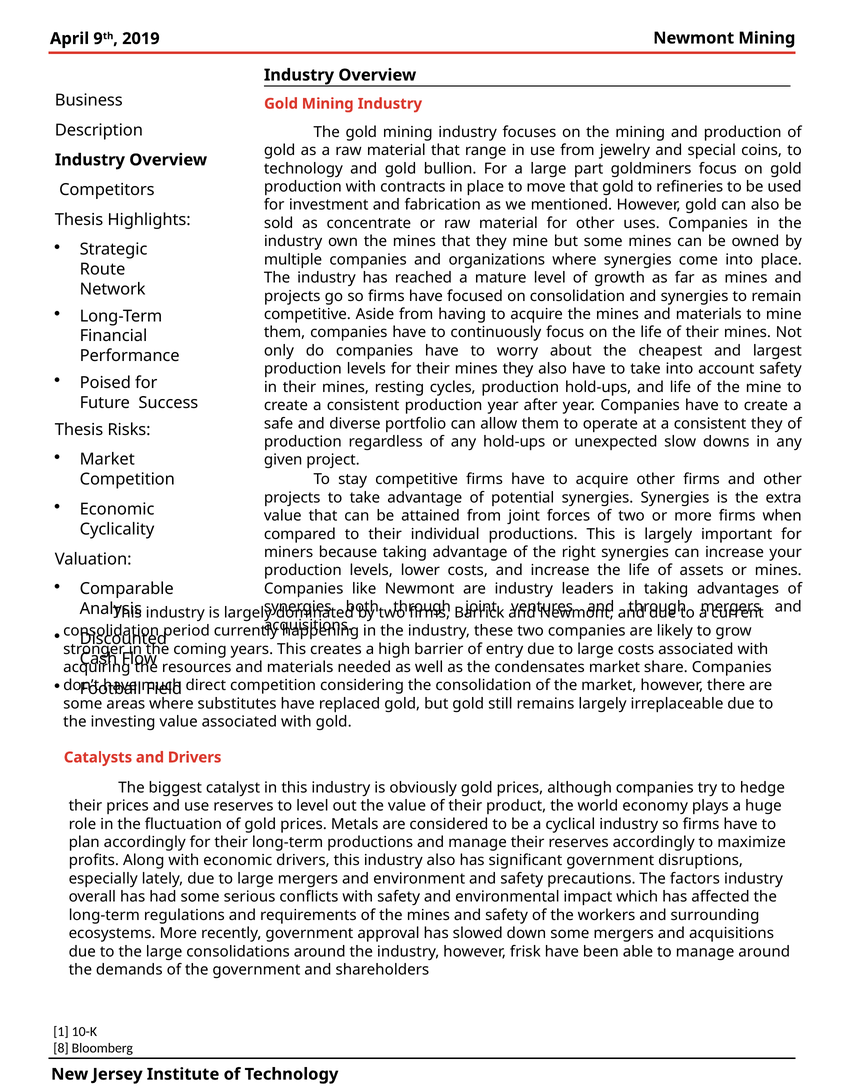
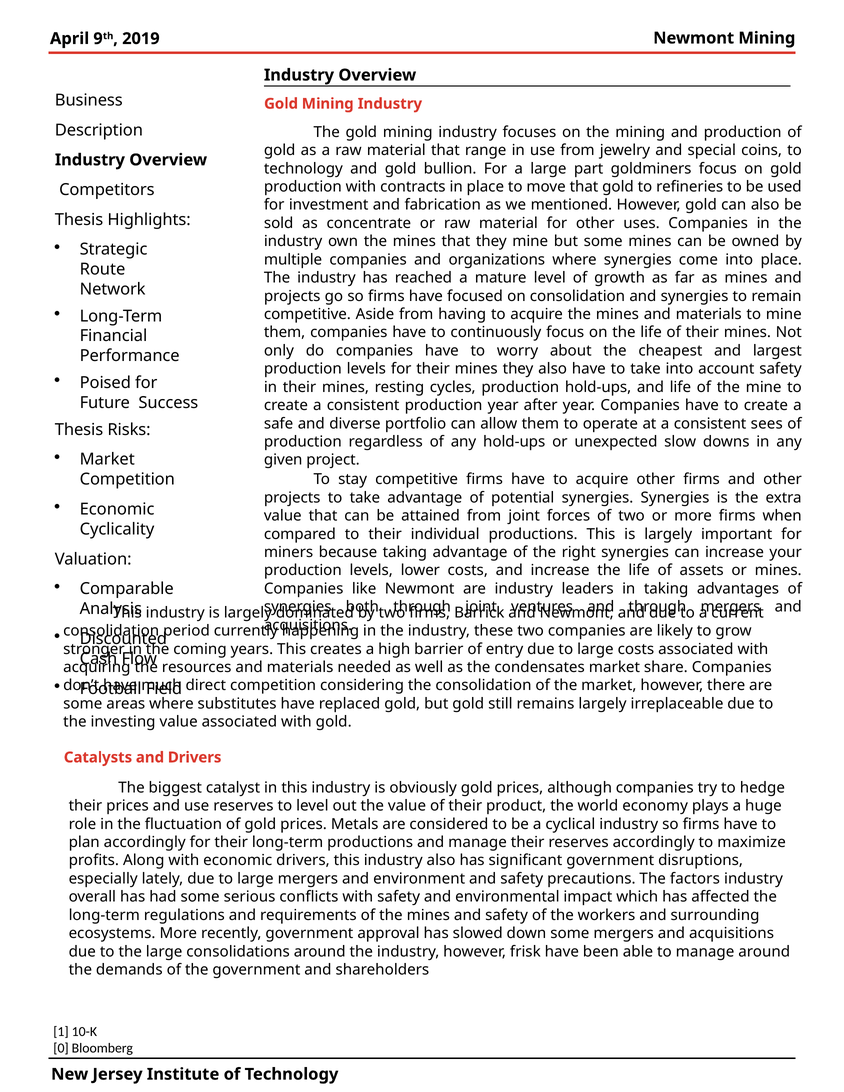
consistent they: they -> sees (767, 424)
8: 8 -> 0 (61, 1048)
